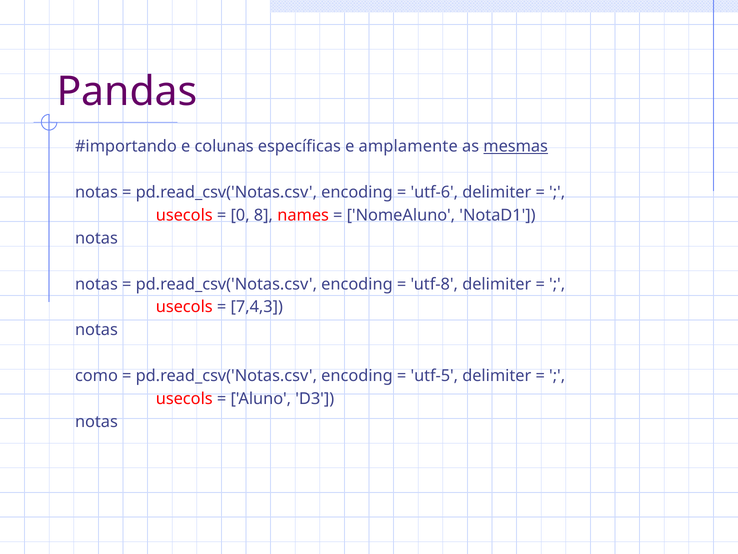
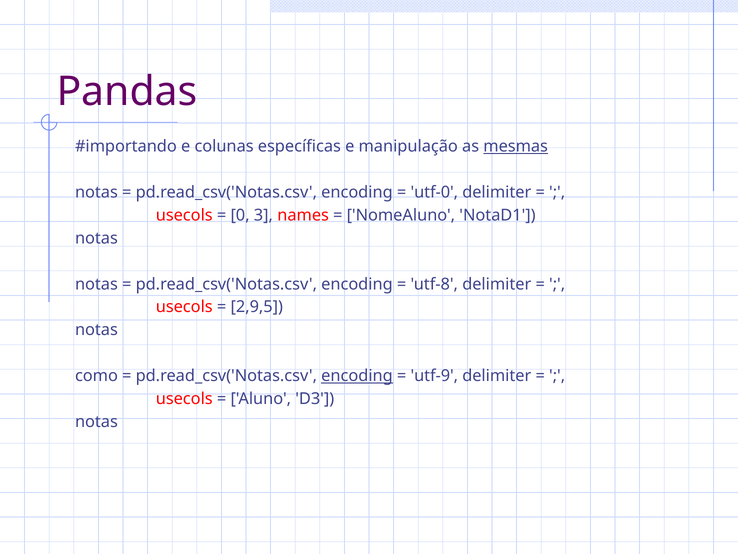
amplamente: amplamente -> manipulação (408, 146)
utf-6: utf-6 -> utf-0 (434, 192)
8: 8 -> 3 (263, 215)
7,4,3: 7,4,3 -> 2,9,5 (257, 307)
encoding underline: none -> present (357, 376)
utf-5: utf-5 -> utf-9 (434, 376)
